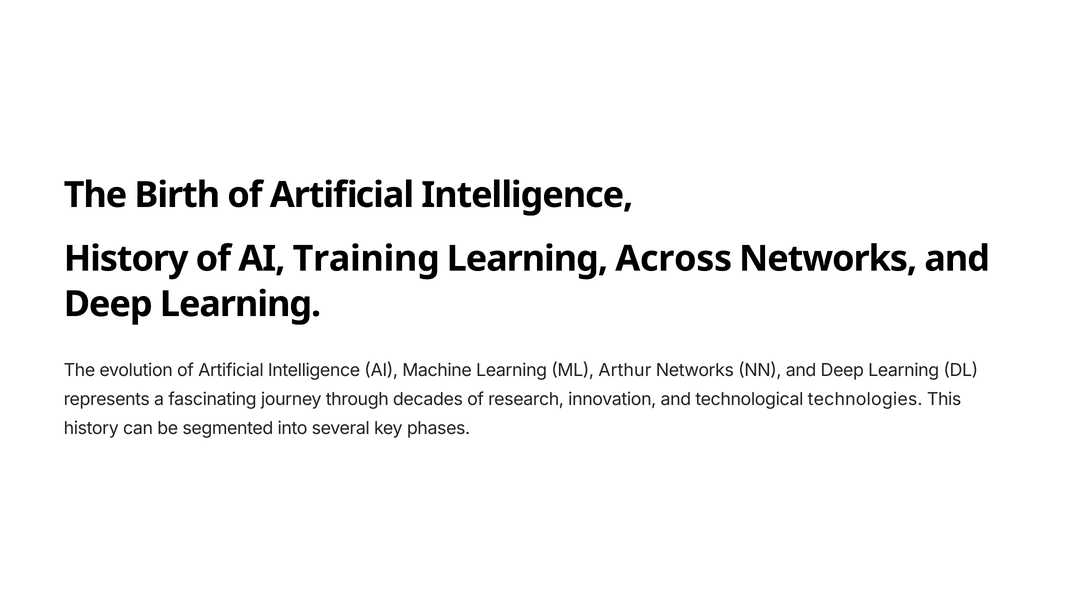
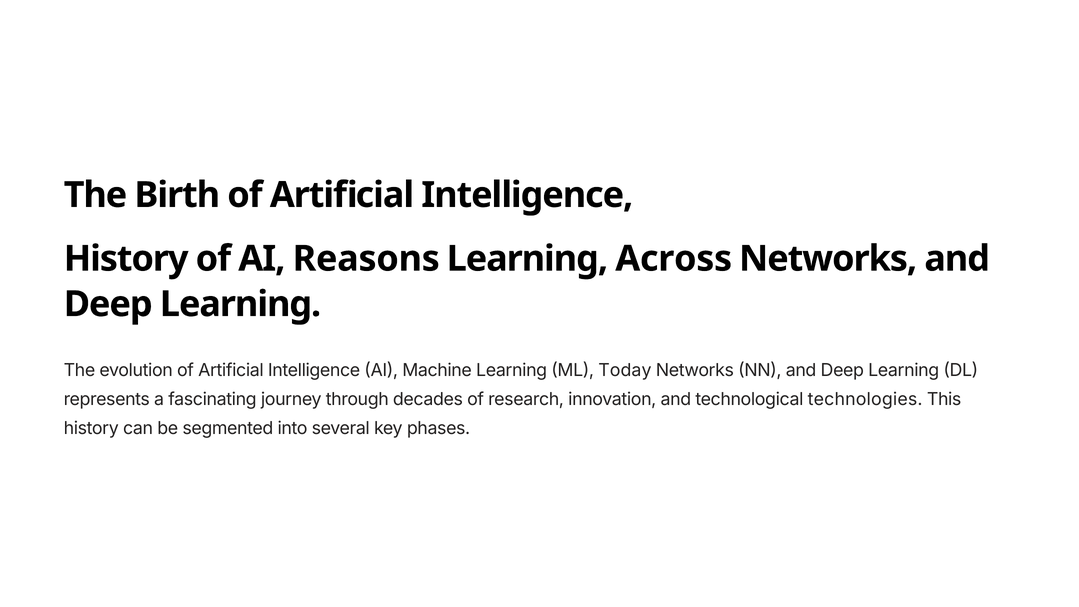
Training: Training -> Reasons (366, 259)
Arthur: Arthur -> Today (625, 370)
